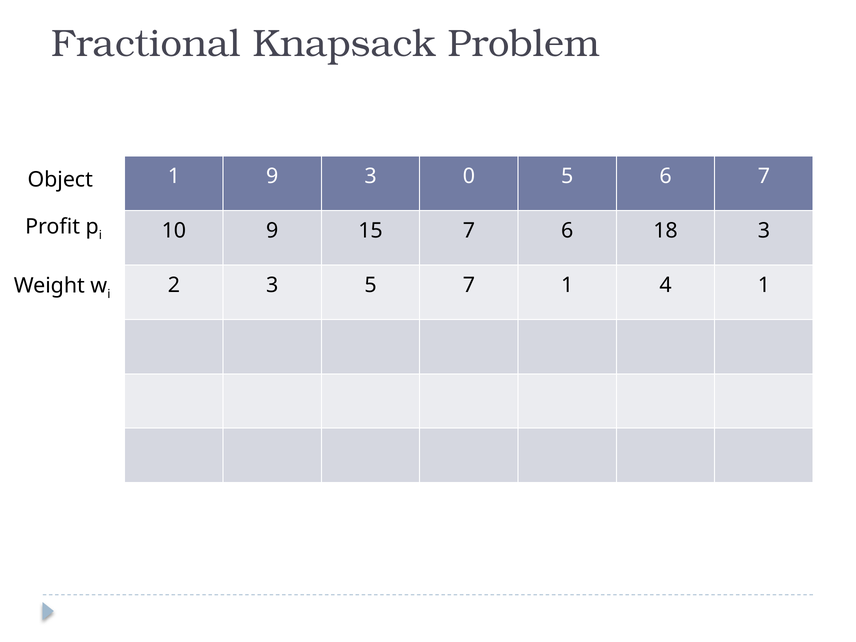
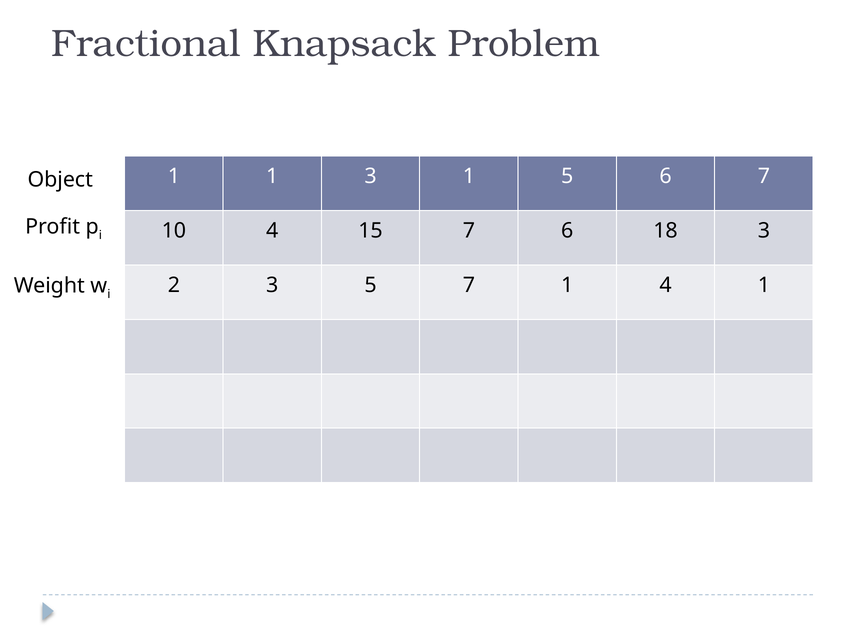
1 9: 9 -> 1 (272, 176)
3 0: 0 -> 1 (469, 176)
10 9: 9 -> 4 (272, 231)
